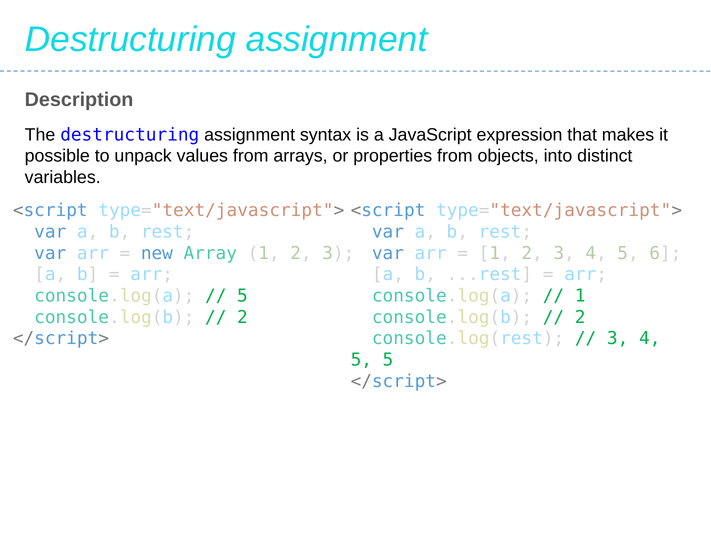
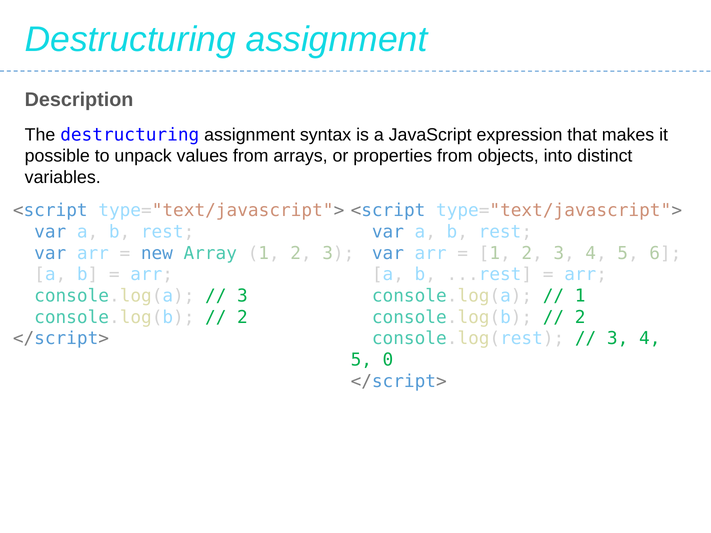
5: 5 -> 3 (242, 296)
5 5: 5 -> 0 (388, 360)
